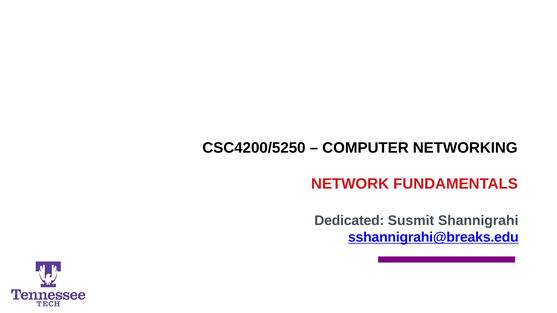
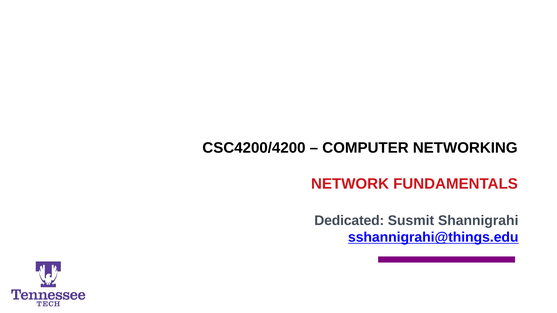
CSC4200/5250: CSC4200/5250 -> CSC4200/4200 (254, 148)
sshannigrahi@breaks.edu: sshannigrahi@breaks.edu -> sshannigrahi@things.edu (433, 237)
